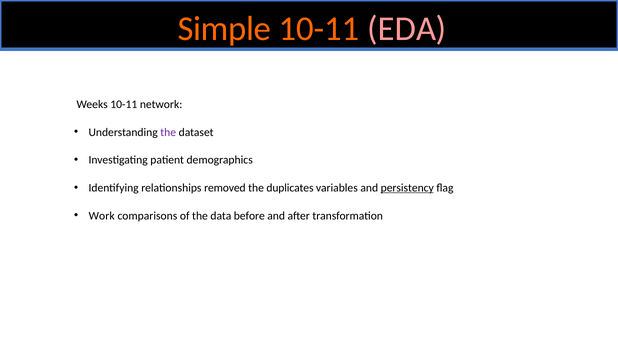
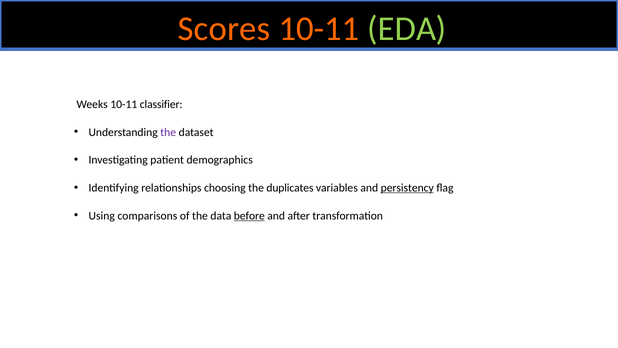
Simple: Simple -> Scores (224, 29)
EDA colour: pink -> light green (407, 29)
network: network -> classifier (161, 104)
removed: removed -> choosing (225, 188)
Work: Work -> Using (102, 216)
before underline: none -> present (249, 216)
